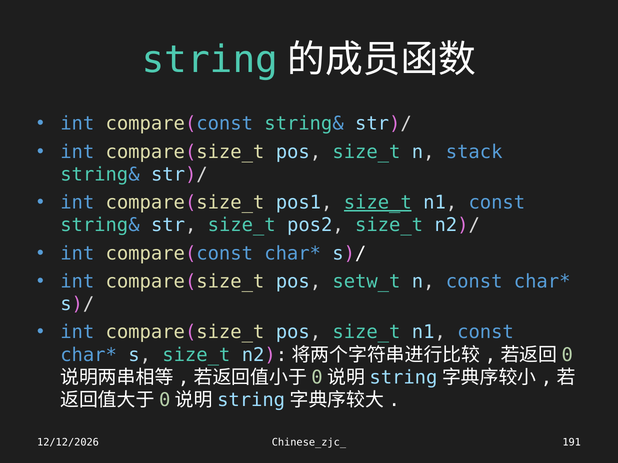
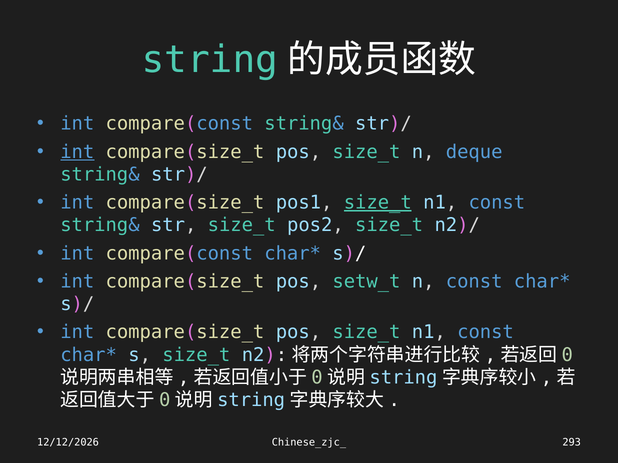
int underline: none -> present (77, 152)
stack: stack -> deque (474, 152)
191: 191 -> 293 (572, 443)
